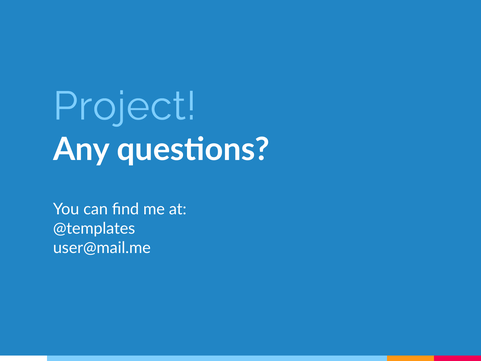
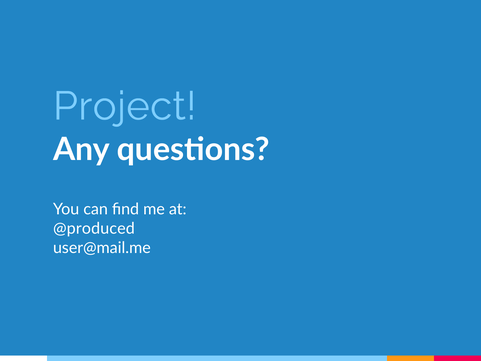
@templates: @templates -> @produced (94, 228)
